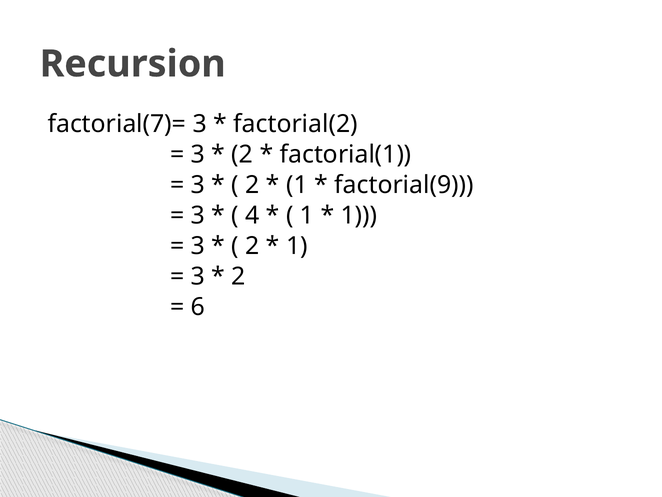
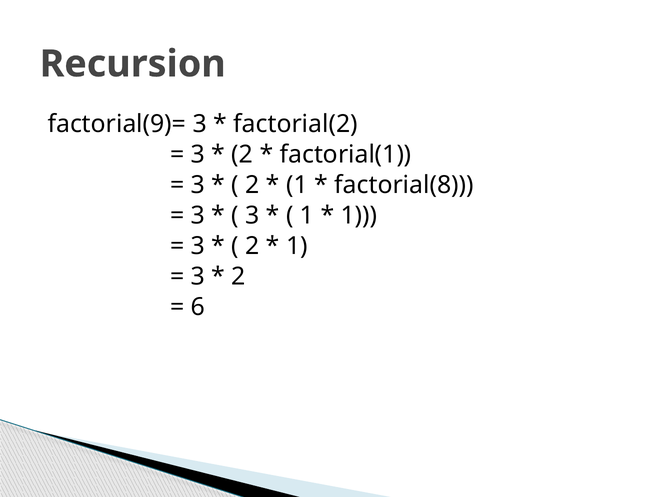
factorial(7)=: factorial(7)= -> factorial(9)= (117, 124)
factorial(9: factorial(9 -> factorial(8 (404, 185)
4: 4 -> 3 (252, 215)
